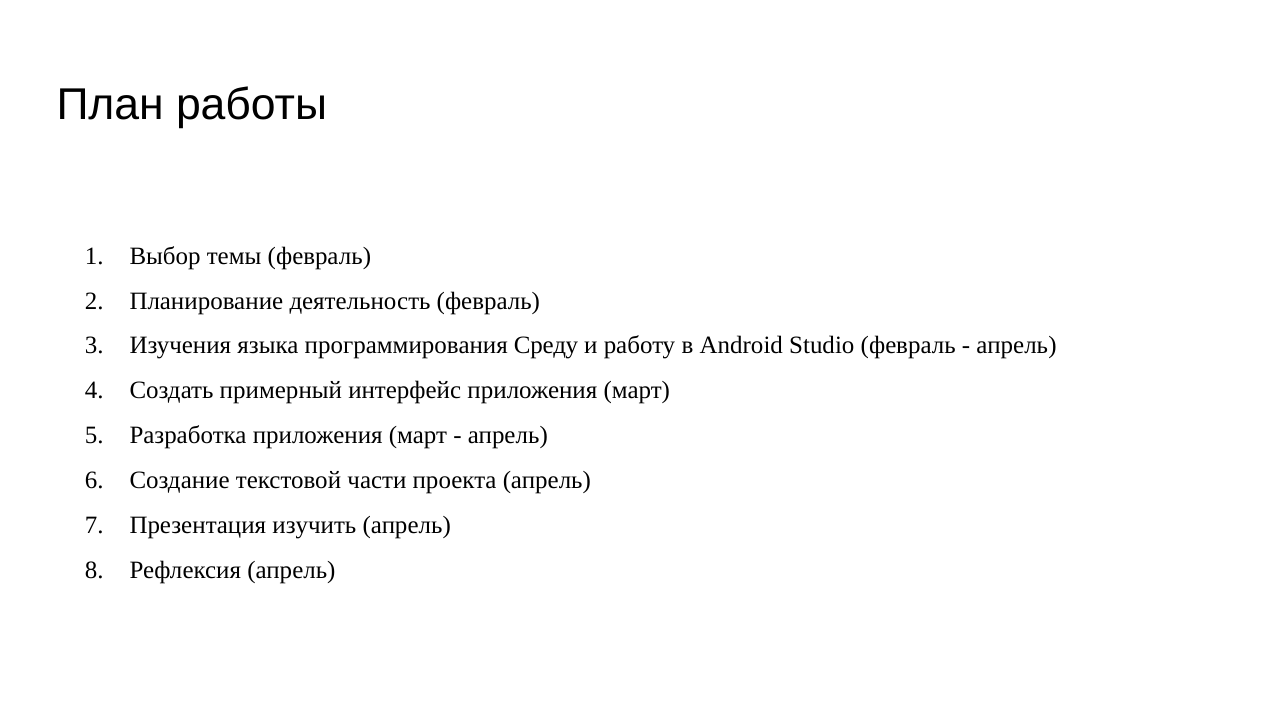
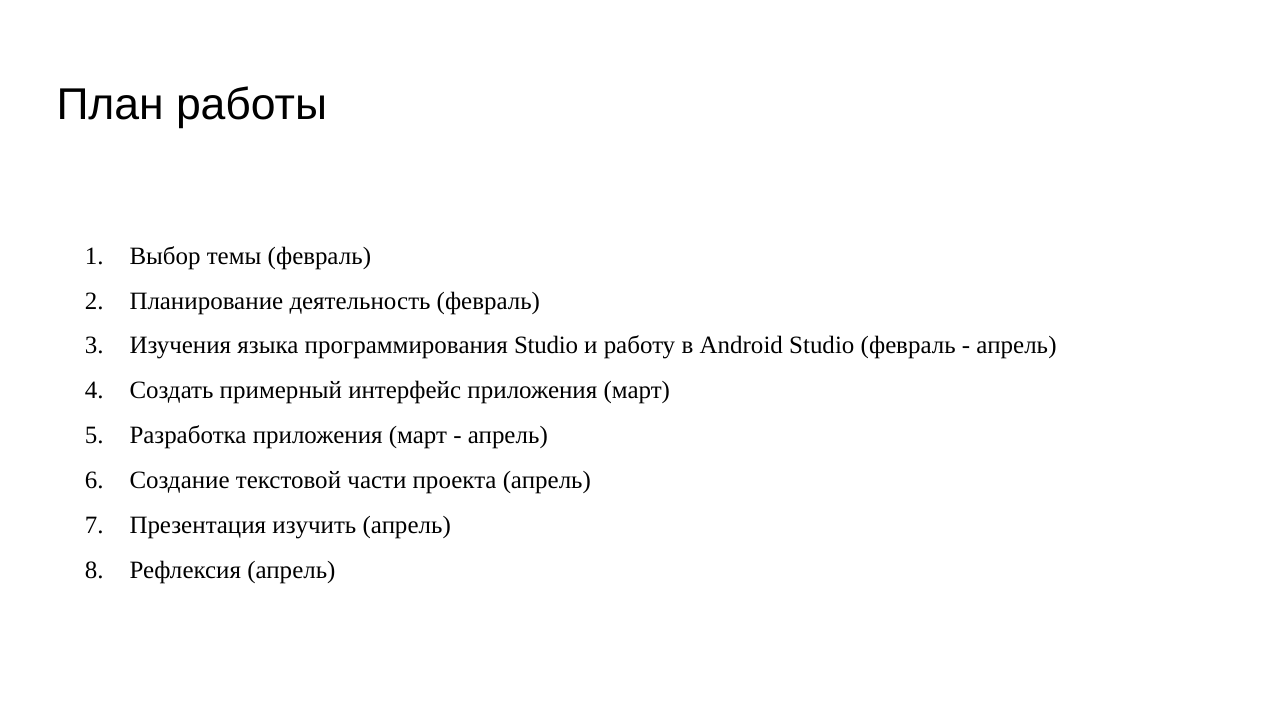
программирования Среду: Среду -> Studio (546, 346)
